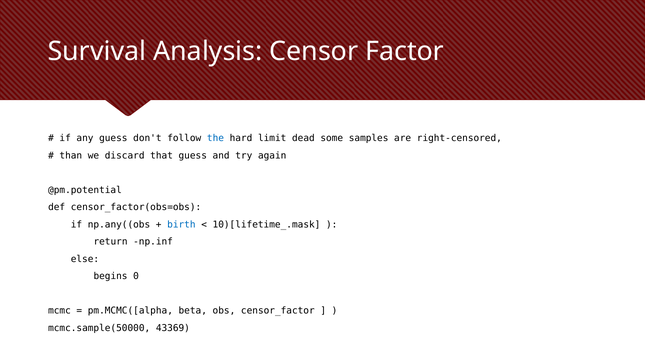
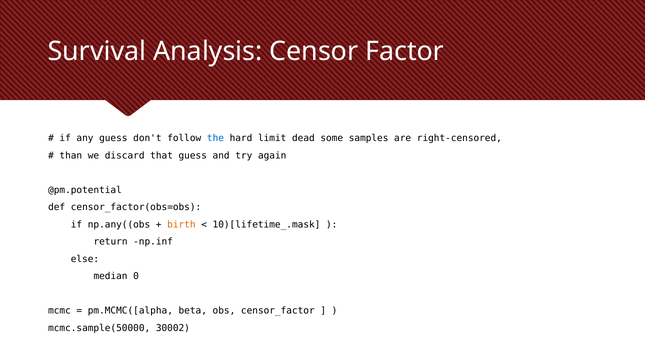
birth colour: blue -> orange (181, 224)
begins: begins -> median (111, 276)
43369: 43369 -> 30002 (173, 328)
